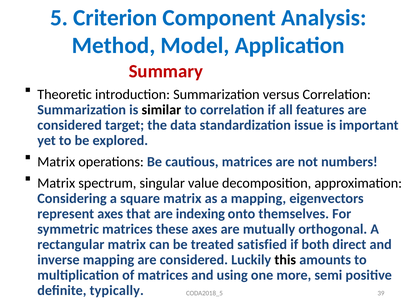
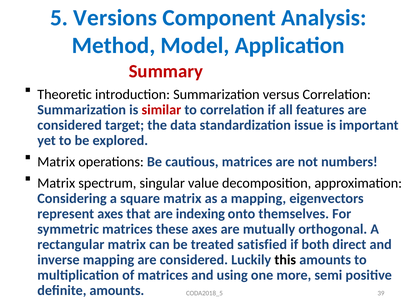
Criterion: Criterion -> Versions (115, 18)
similar colour: black -> red (161, 110)
definite typically: typically -> amounts (117, 290)
